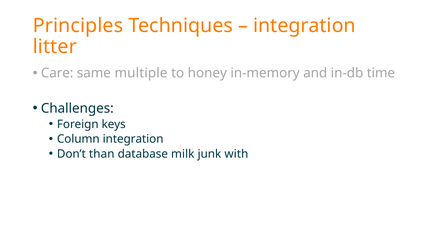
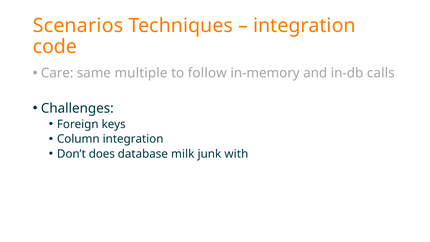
Principles: Principles -> Scenarios (78, 25)
litter: litter -> code (55, 47)
honey: honey -> follow (207, 73)
time: time -> calls (381, 73)
than: than -> does (102, 154)
